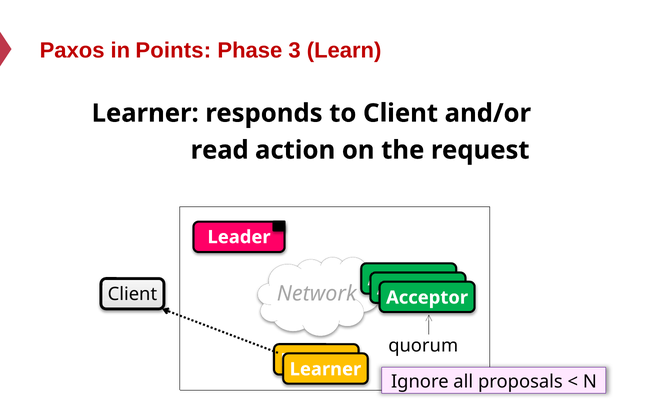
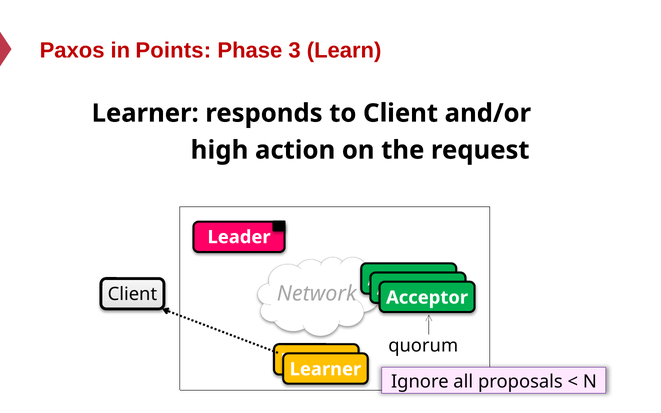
read: read -> high (220, 150)
